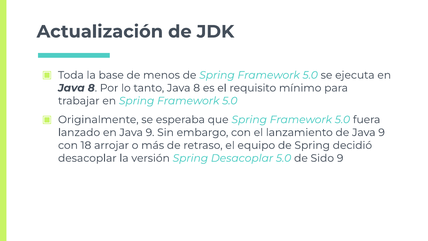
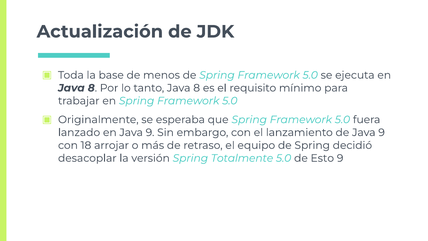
Spring Desacoplar: Desacoplar -> Totalmente (242, 158)
Sido: Sido -> Esto (322, 158)
